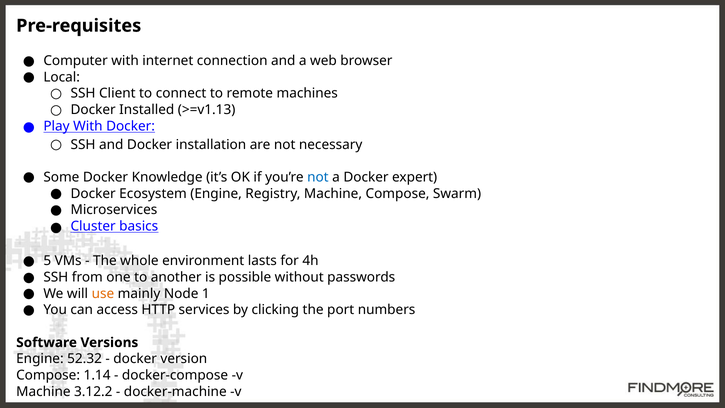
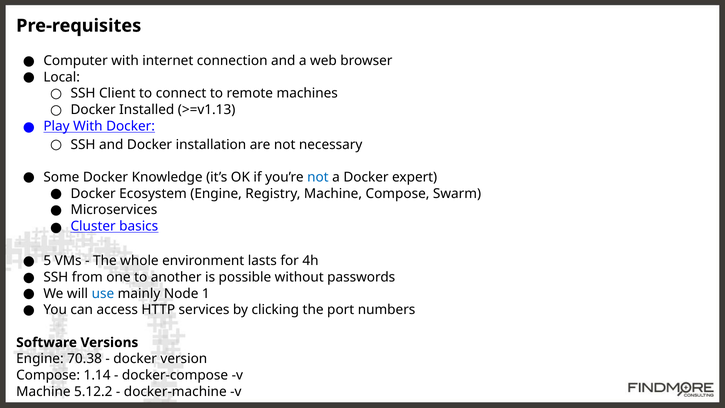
use colour: orange -> blue (103, 293)
52.32: 52.32 -> 70.38 (85, 359)
3.12.2: 3.12.2 -> 5.12.2 (93, 391)
